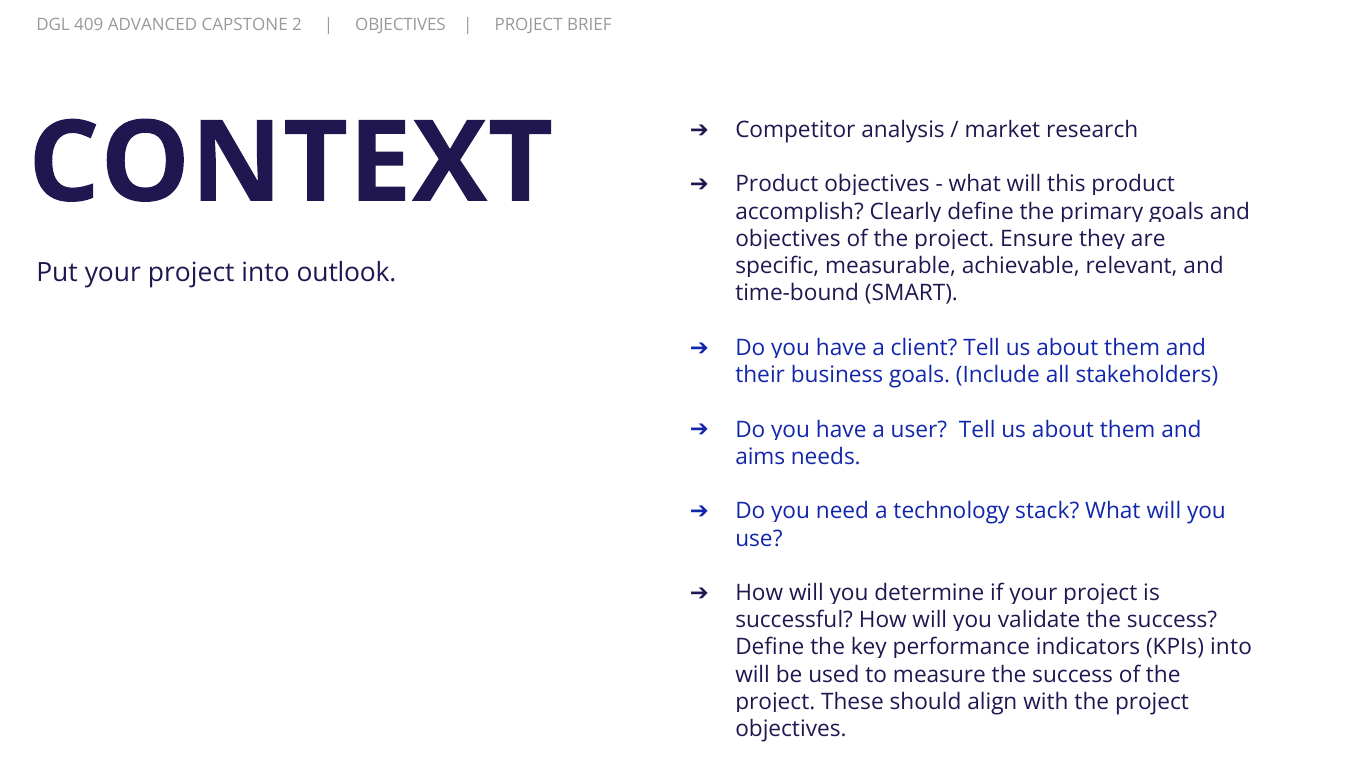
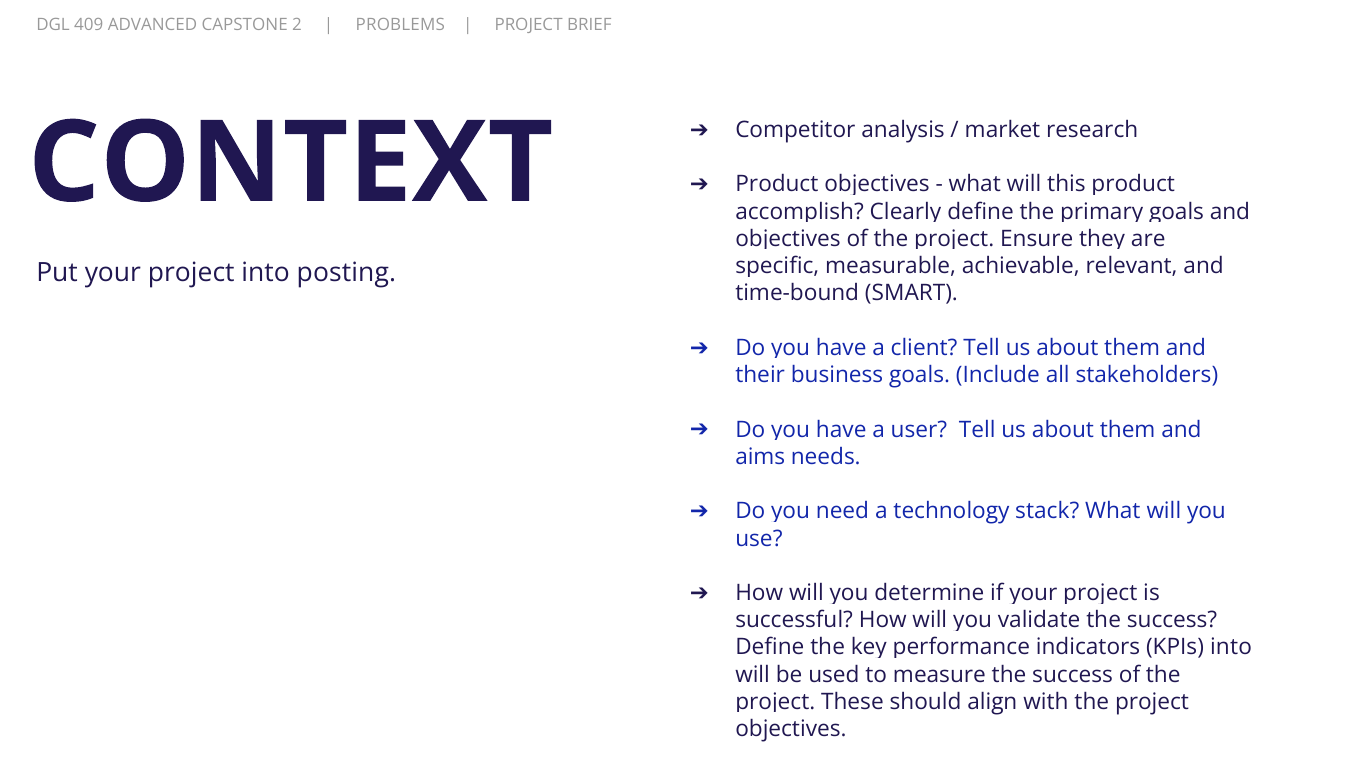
OBJECTIVES: OBJECTIVES -> PROBLEMS (400, 25)
outlook: outlook -> posting (346, 272)
